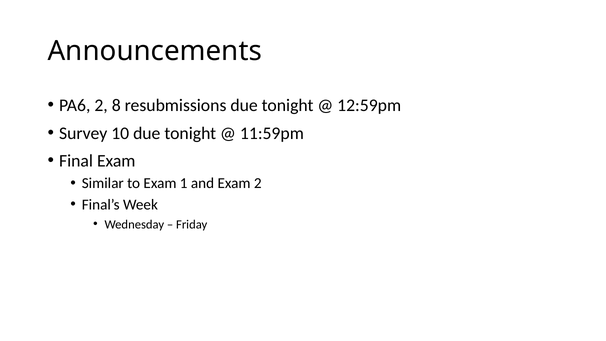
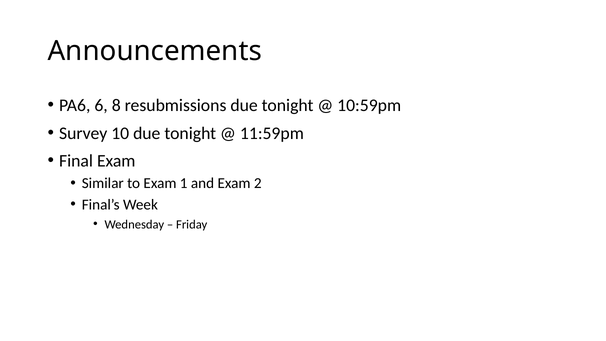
PA6 2: 2 -> 6 (101, 106)
12:59pm: 12:59pm -> 10:59pm (369, 106)
